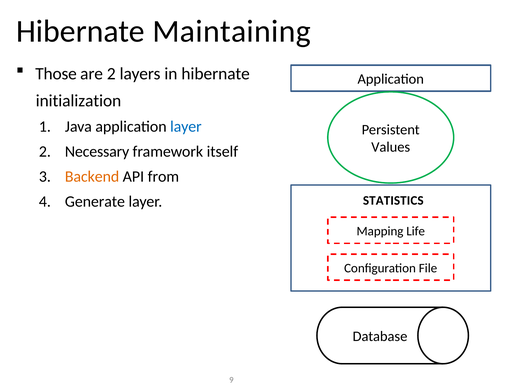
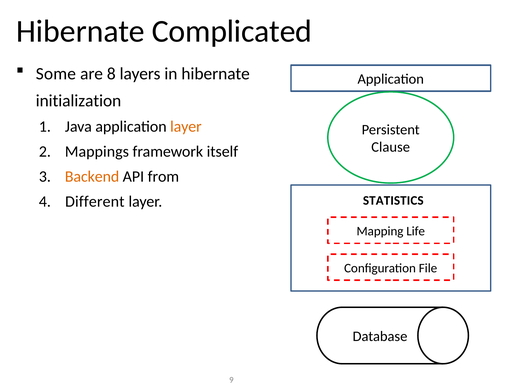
Maintaining: Maintaining -> Complicated (232, 31)
Those: Those -> Some (56, 74)
are 2: 2 -> 8 (111, 74)
layer colour: blue -> orange (186, 127)
Values: Values -> Clause (391, 147)
Necessary: Necessary -> Mappings (97, 151)
Generate: Generate -> Different (95, 201)
